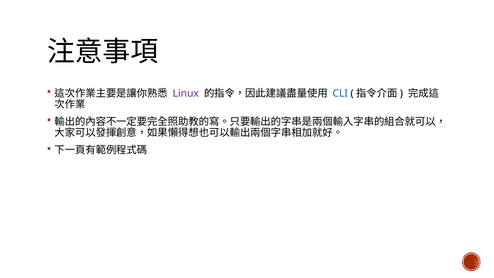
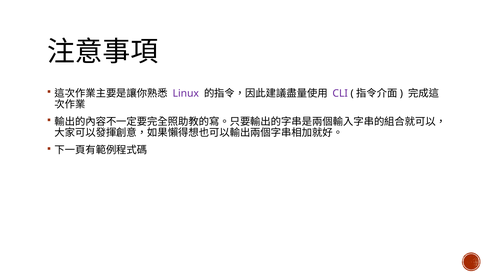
CLI colour: blue -> purple (340, 93)
